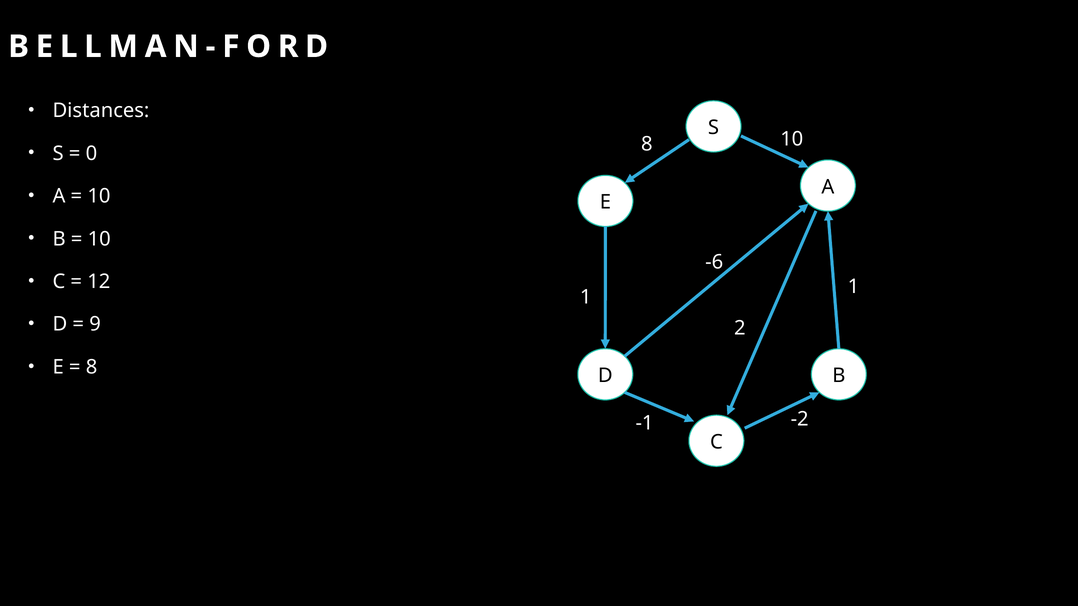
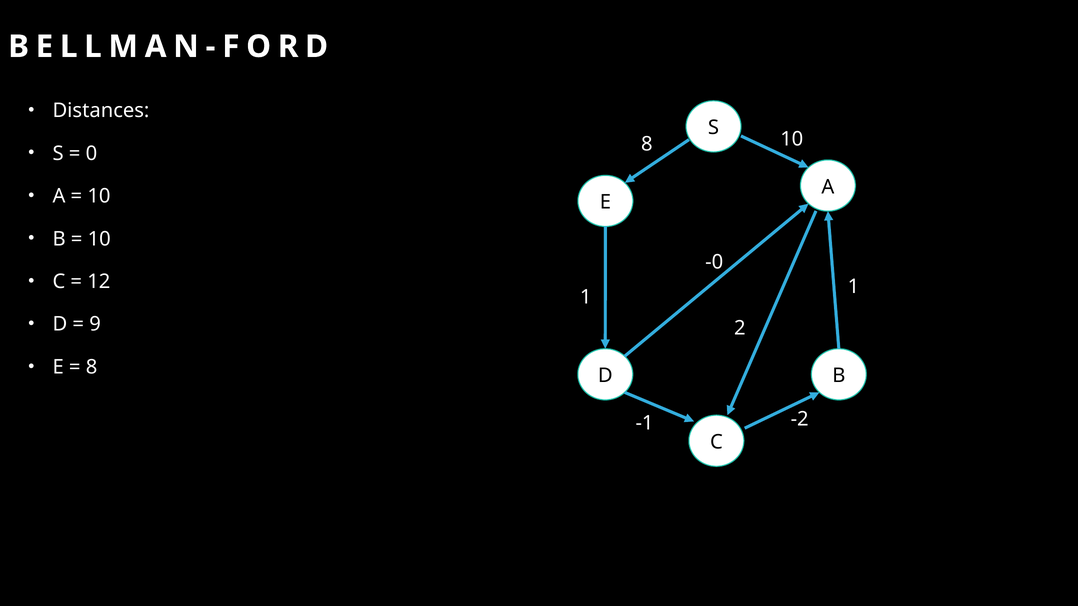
-6: -6 -> -0 (714, 262)
